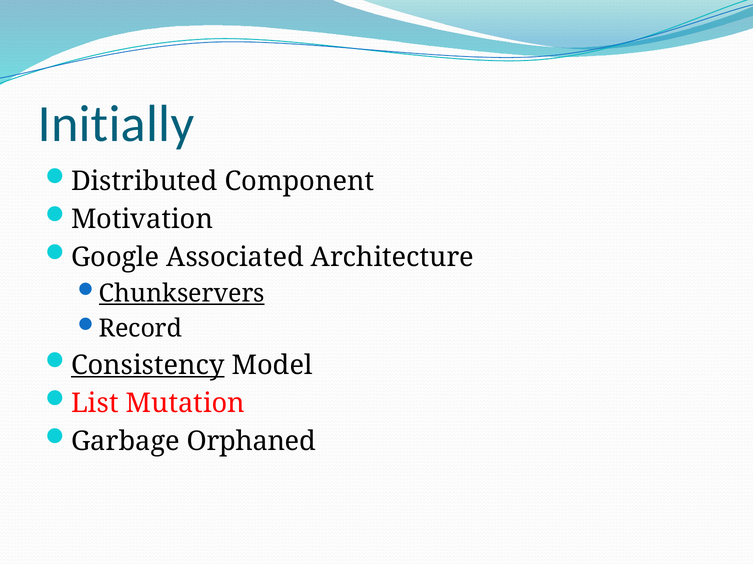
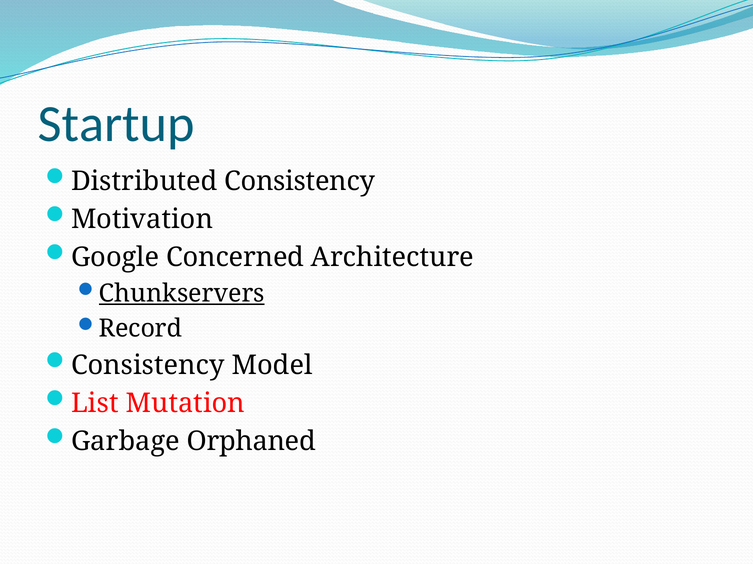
Initially: Initially -> Startup (116, 124)
Distributed Component: Component -> Consistency (300, 181)
Associated: Associated -> Concerned (235, 257)
Consistency underline: present -> none (148, 366)
